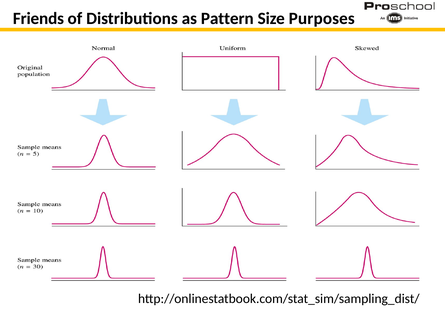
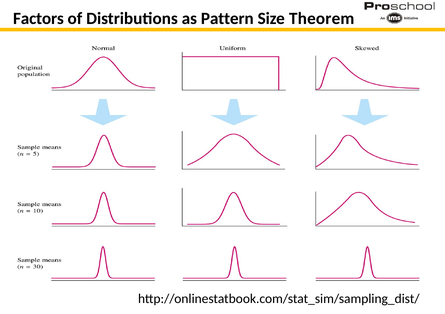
Friends: Friends -> Factors (38, 19)
Purposes: Purposes -> Theorem (322, 19)
